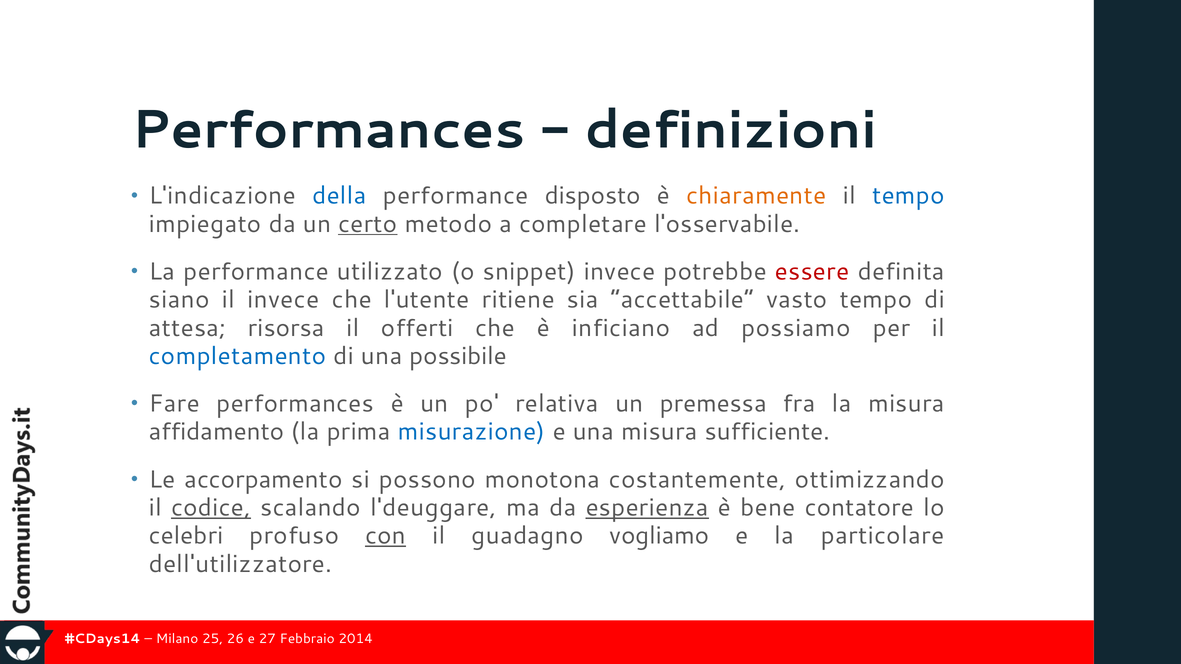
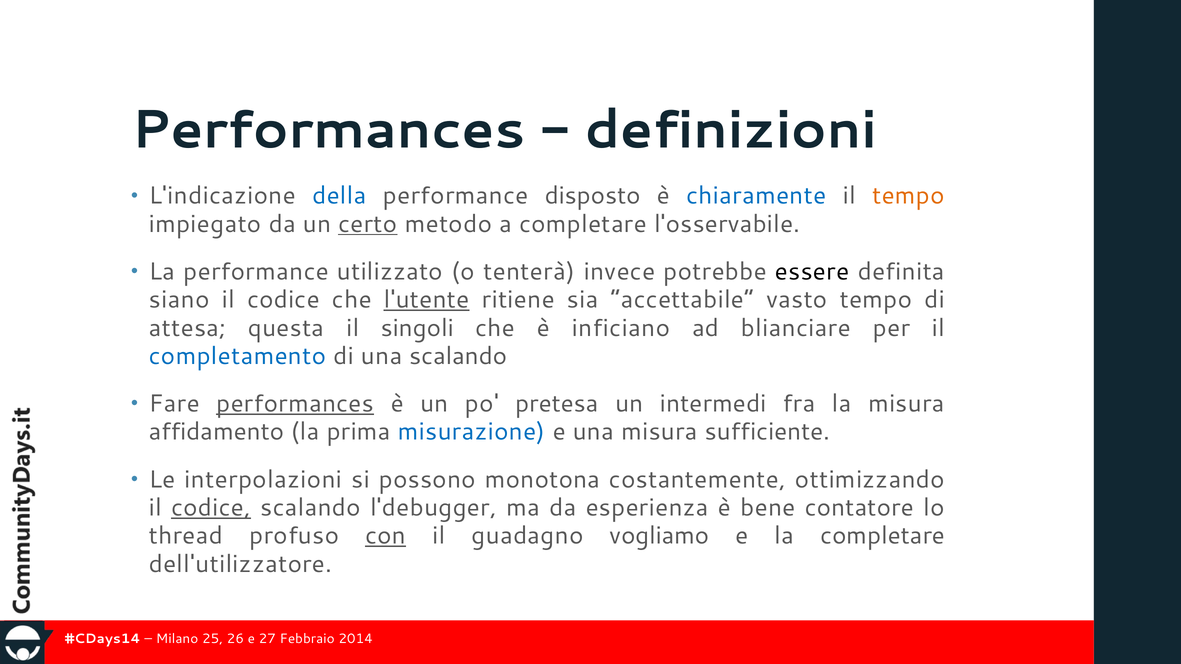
chiaramente colour: orange -> blue (756, 196)
tempo colour: blue -> orange (908, 196)
snippet: snippet -> tenterà (529, 272)
essere colour: red -> black (812, 272)
invece: invece -> codice (283, 300)
l'utente underline: none -> present (427, 300)
risorsa: risorsa -> questa (286, 328)
offerti: offerti -> singoli (417, 328)
possiamo: possiamo -> blianciare (796, 328)
una possibile: possibile -> scalando (458, 356)
performances underline: none -> present (295, 404)
relativa: relativa -> pretesa (557, 404)
premessa: premessa -> intermedi (713, 404)
accorpamento: accorpamento -> interpolazioni (263, 480)
l'deuggare: l'deuggare -> l'debugger (434, 508)
esperienza underline: present -> none (647, 508)
celebri: celebri -> thread (186, 536)
la particolare: particolare -> completare (883, 536)
